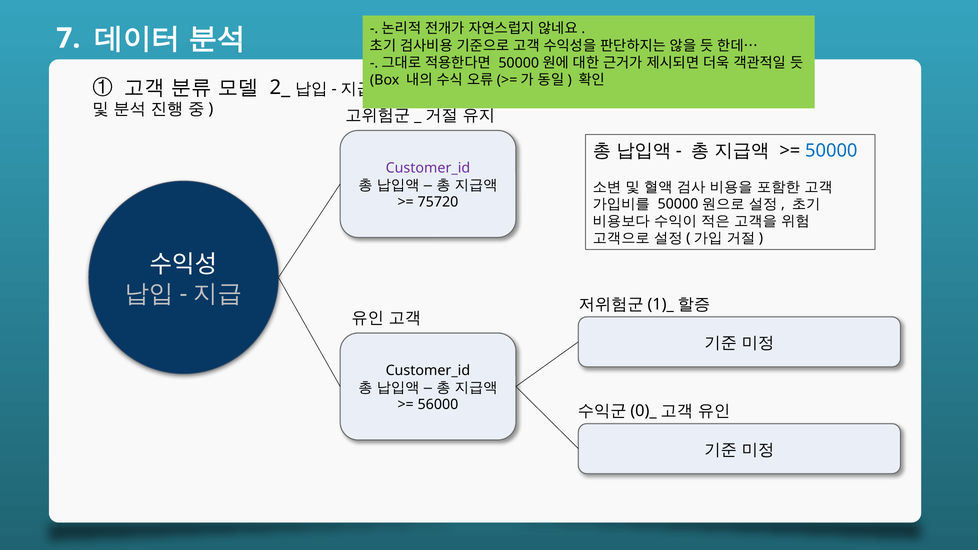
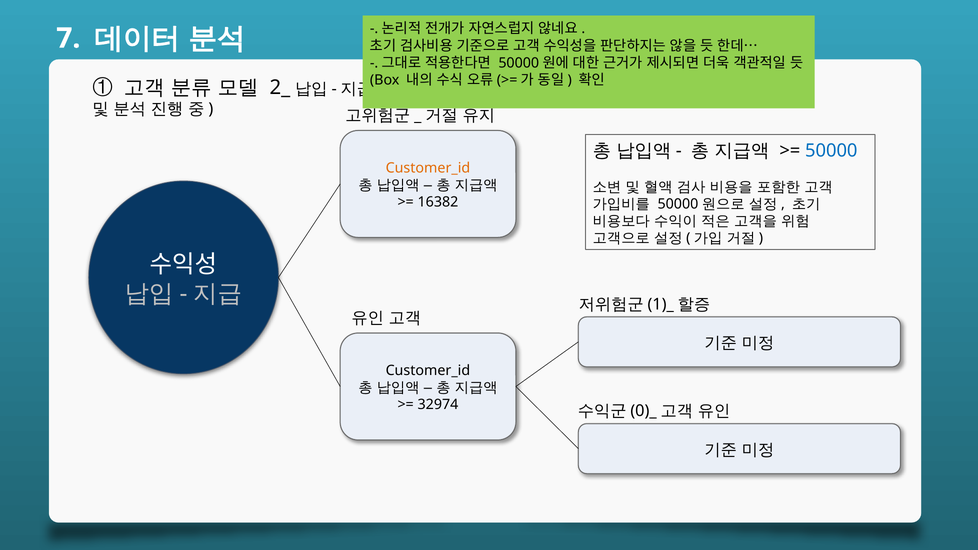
Customer_id colour: purple -> orange (428, 168)
75720: 75720 -> 16382 (438, 202)
56000: 56000 -> 32974 (438, 405)
